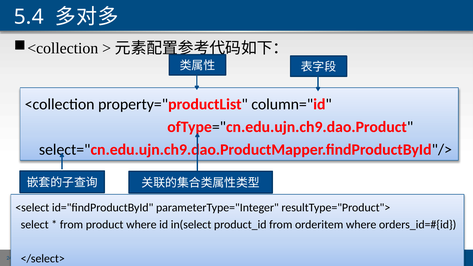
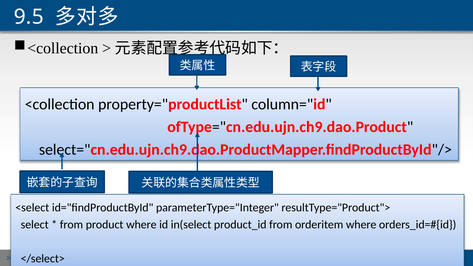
5.4: 5.4 -> 9.5 (29, 17)
